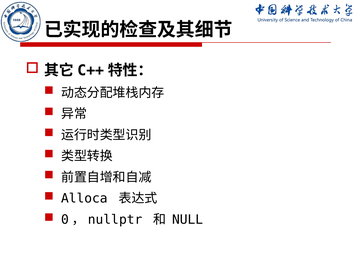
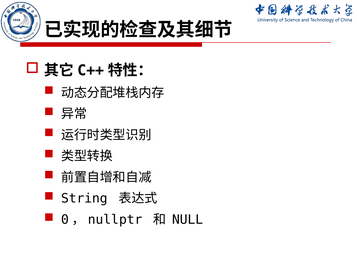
Alloca: Alloca -> String (84, 198)
